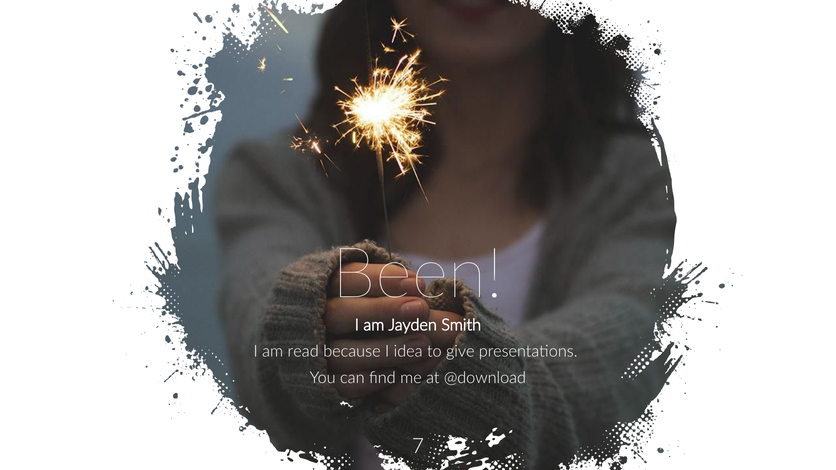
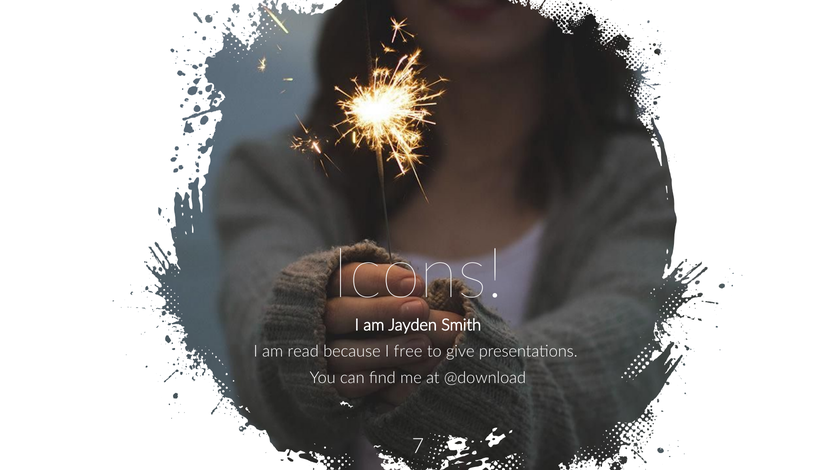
Been: Been -> Icons (418, 274)
idea: idea -> free (408, 352)
